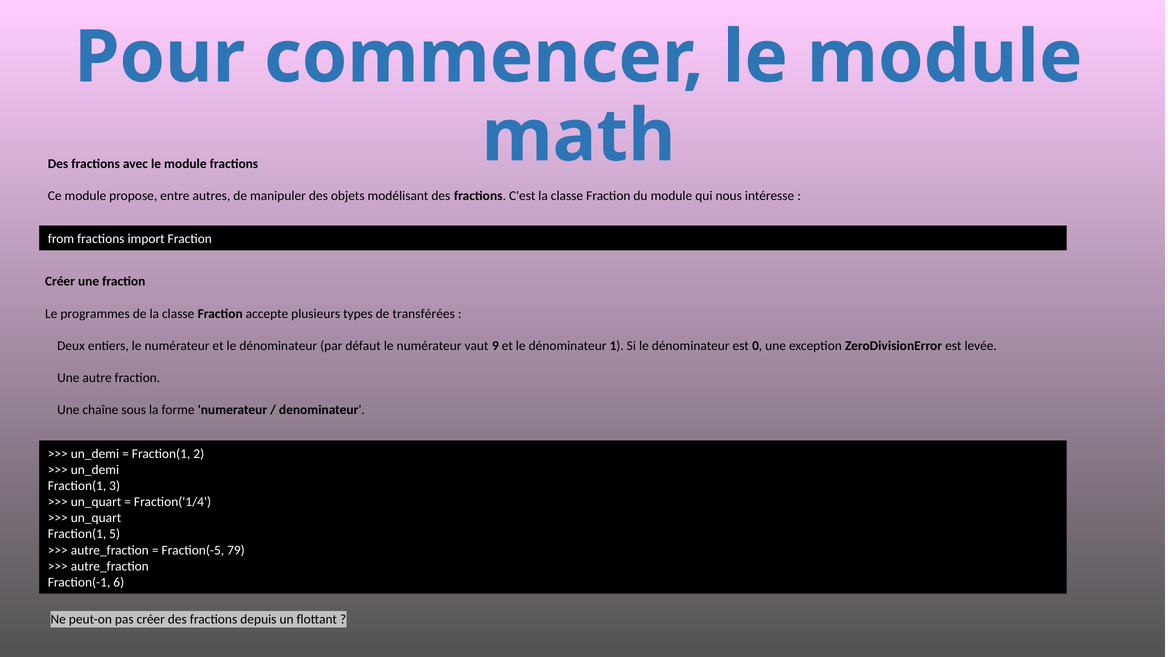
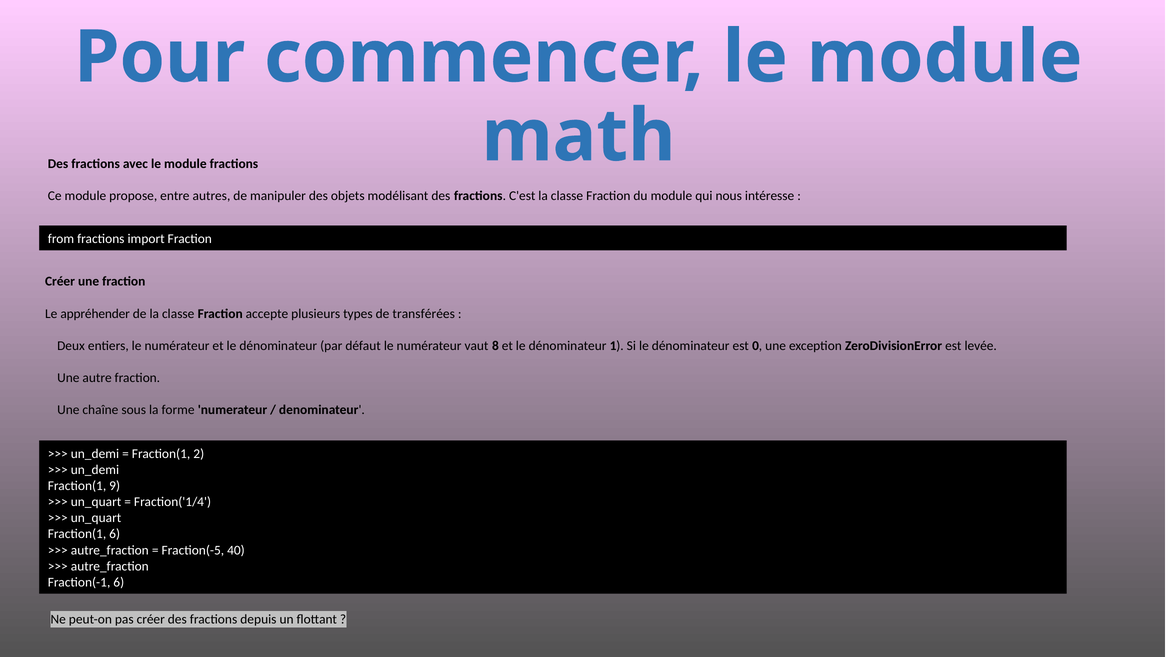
programmes: programmes -> appréhender (95, 314)
9: 9 -> 8 (495, 346)
3: 3 -> 9 (115, 486)
Fraction(1 5: 5 -> 6 (115, 534)
79: 79 -> 40 (236, 550)
